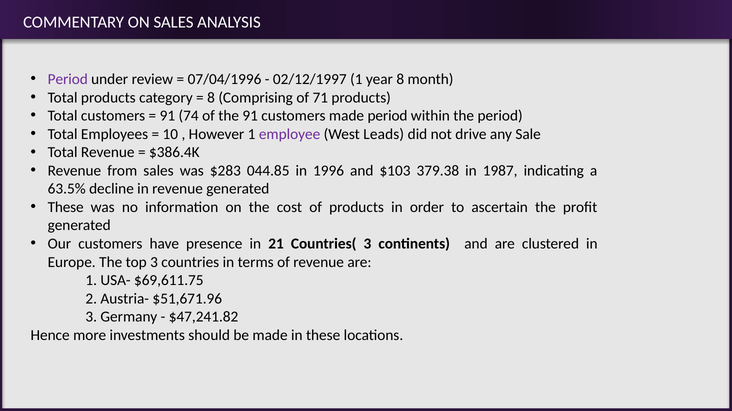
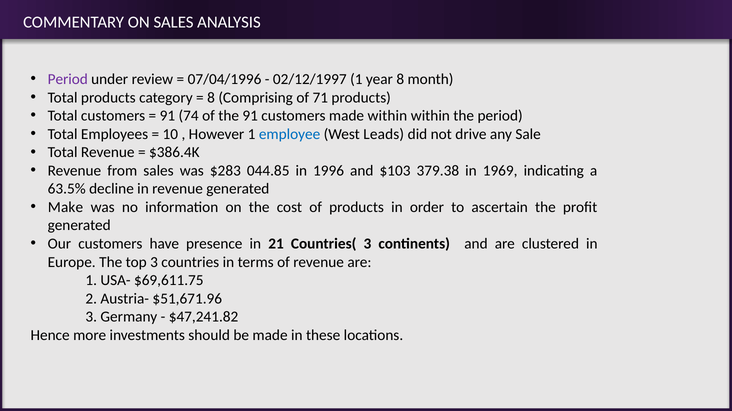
made period: period -> within (387, 116)
employee colour: purple -> blue (290, 134)
1987: 1987 -> 1969 (500, 171)
These: These -> Make (66, 208)
